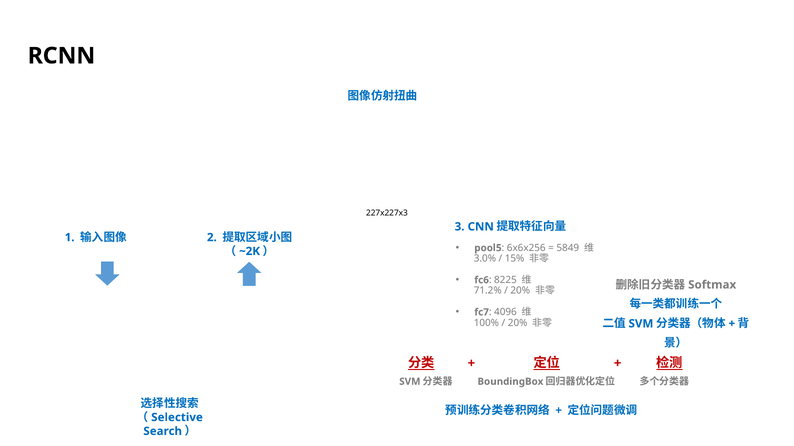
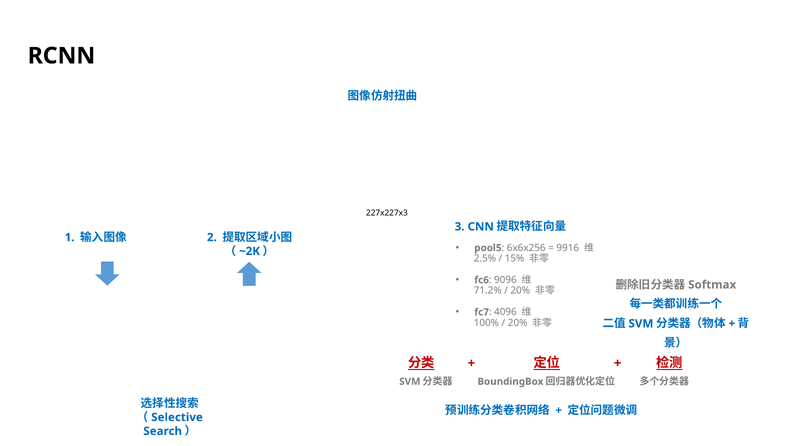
5849: 5849 -> 9916 (568, 248)
3.0%: 3.0% -> 2.5% (485, 259)
8225: 8225 -> 9096 (505, 280)
